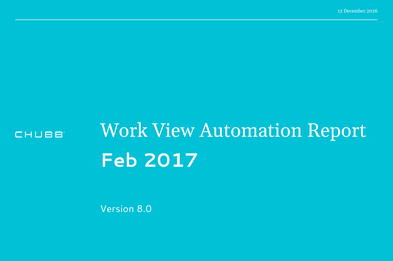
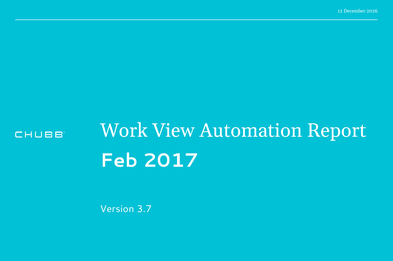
8.0: 8.0 -> 3.7 (144, 209)
